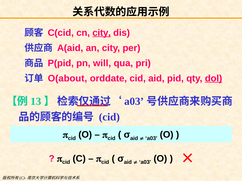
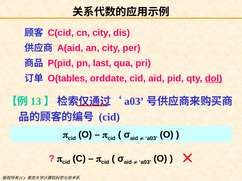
city underline: present -> none (102, 33)
will: will -> last (102, 63)
O(about: O(about -> O(tables (68, 79)
